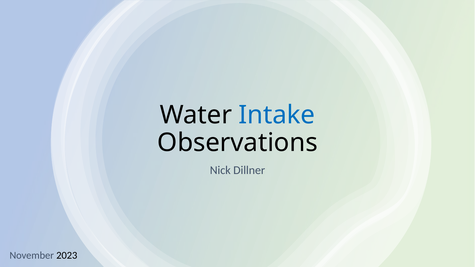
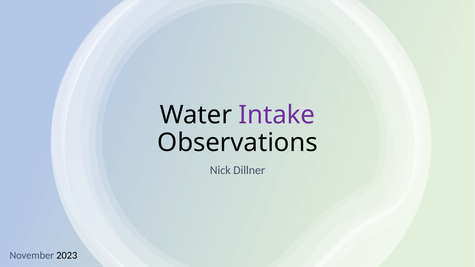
Intake colour: blue -> purple (277, 115)
